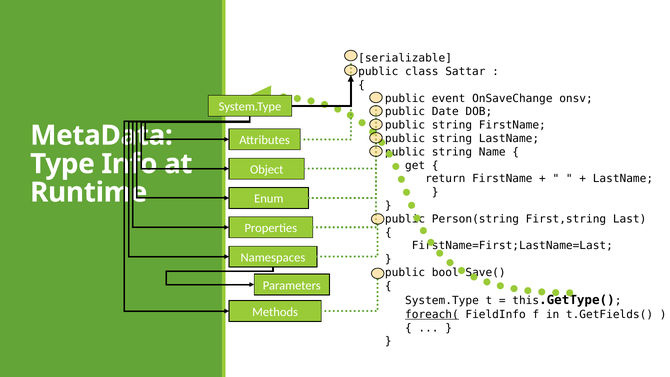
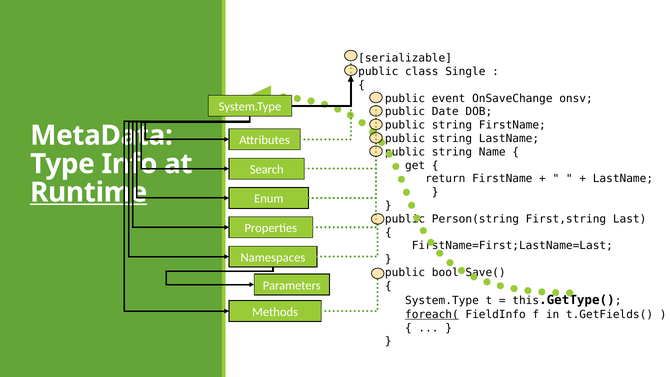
Sattar: Sattar -> Single (465, 72)
Object: Object -> Search (267, 169)
Runtime underline: none -> present (89, 192)
